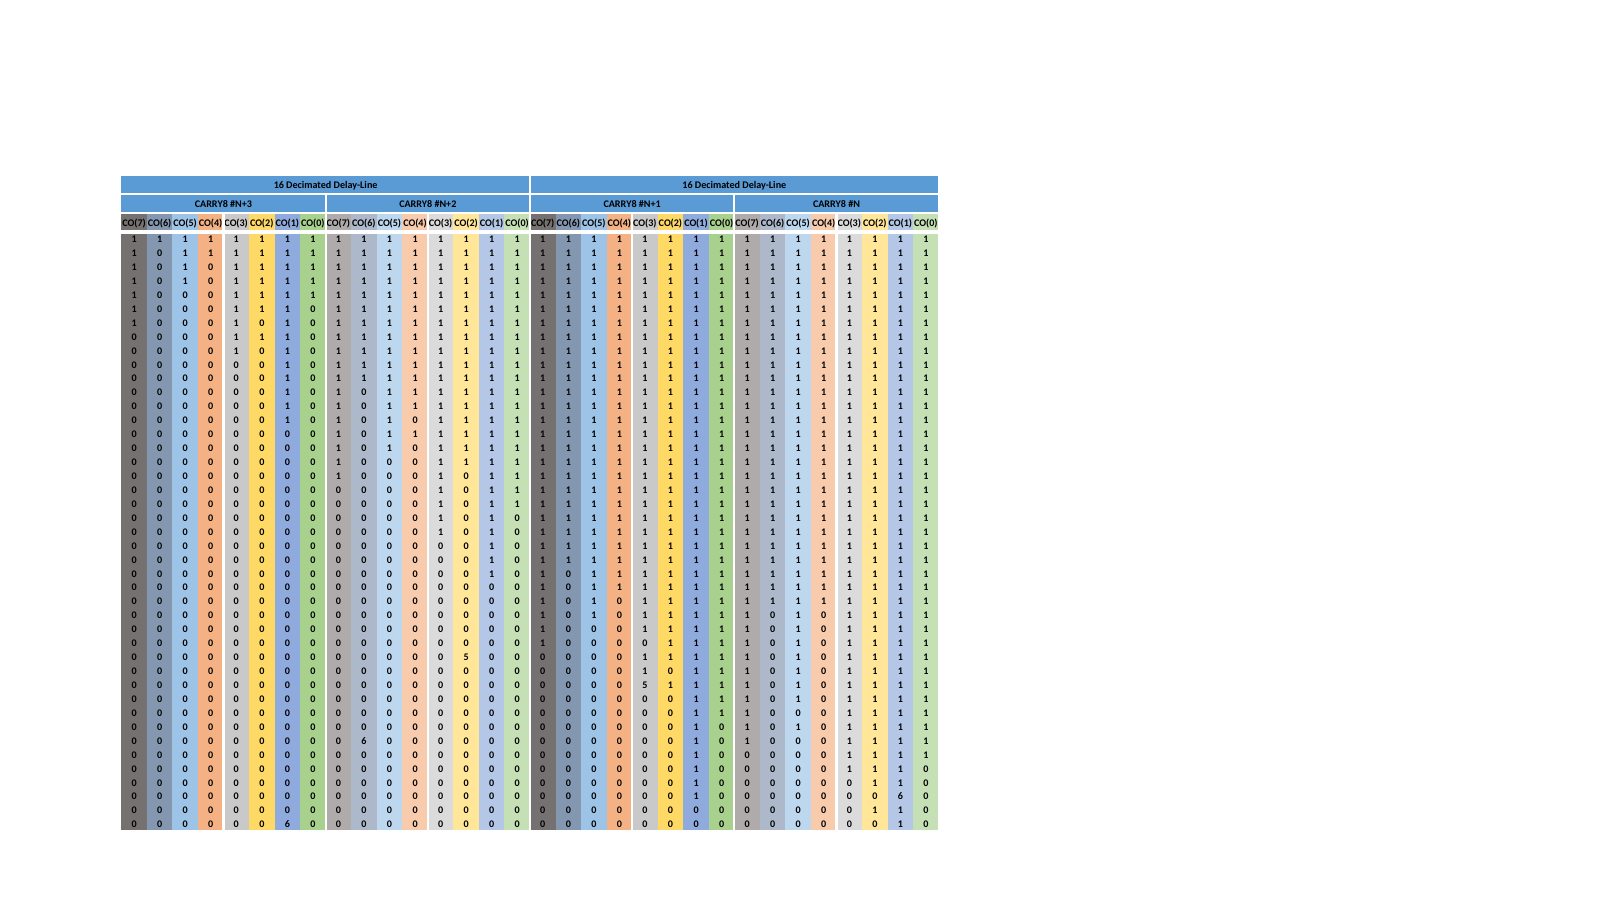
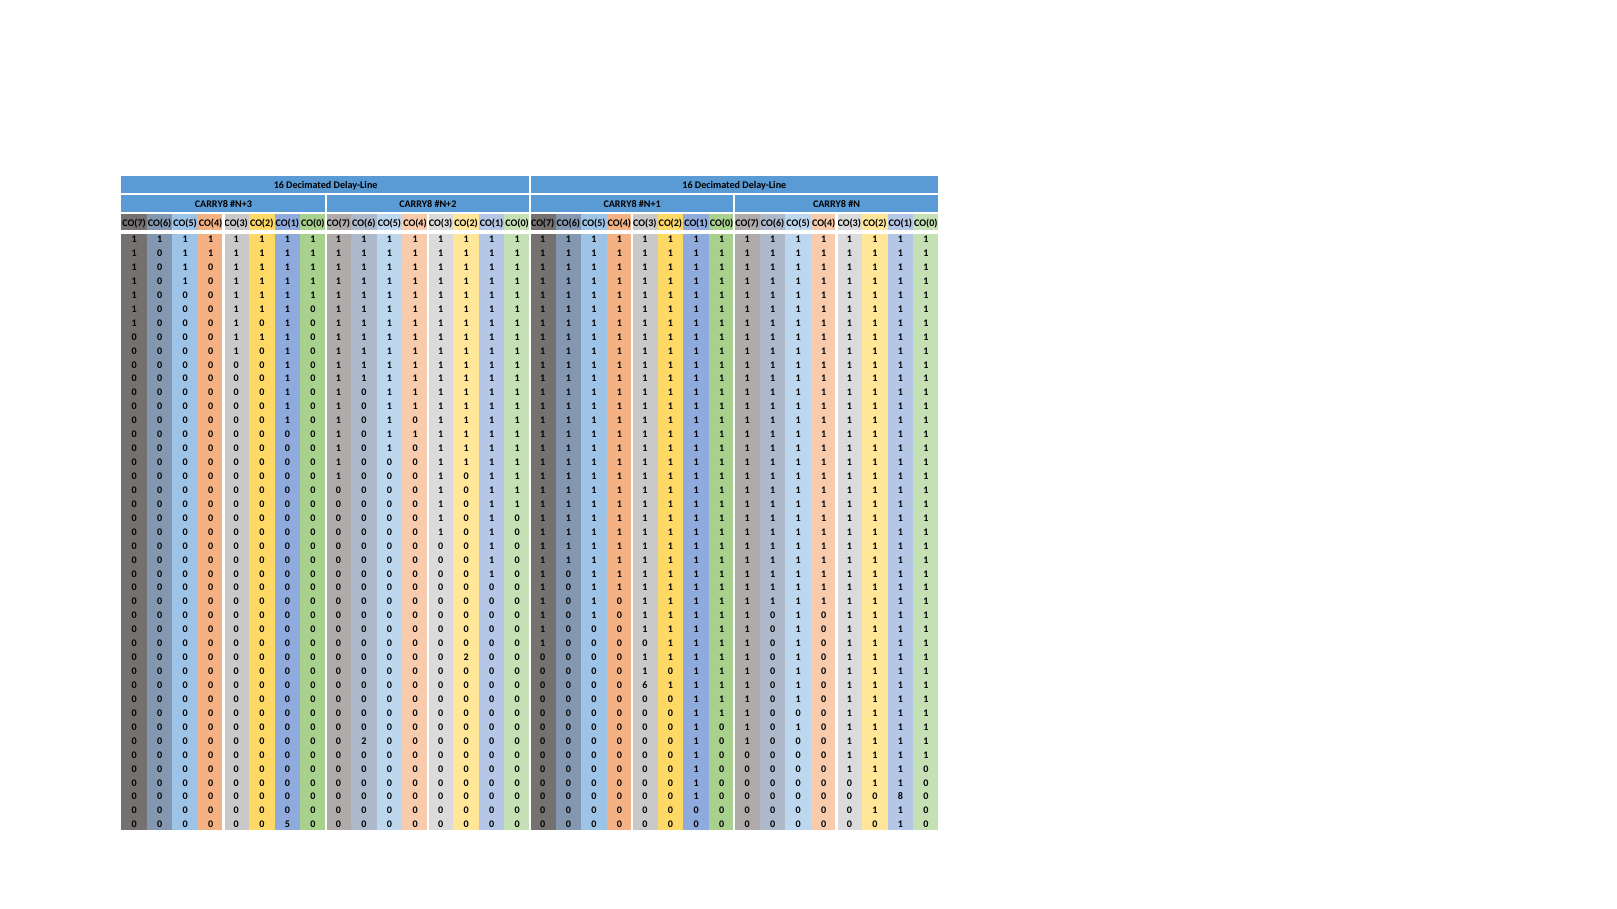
5: 5 -> 2 (466, 658)
5: 5 -> 6 (645, 686)
6: 6 -> 2 (364, 741)
6: 6 -> 8 (900, 797)
6: 6 -> 5 (287, 825)
